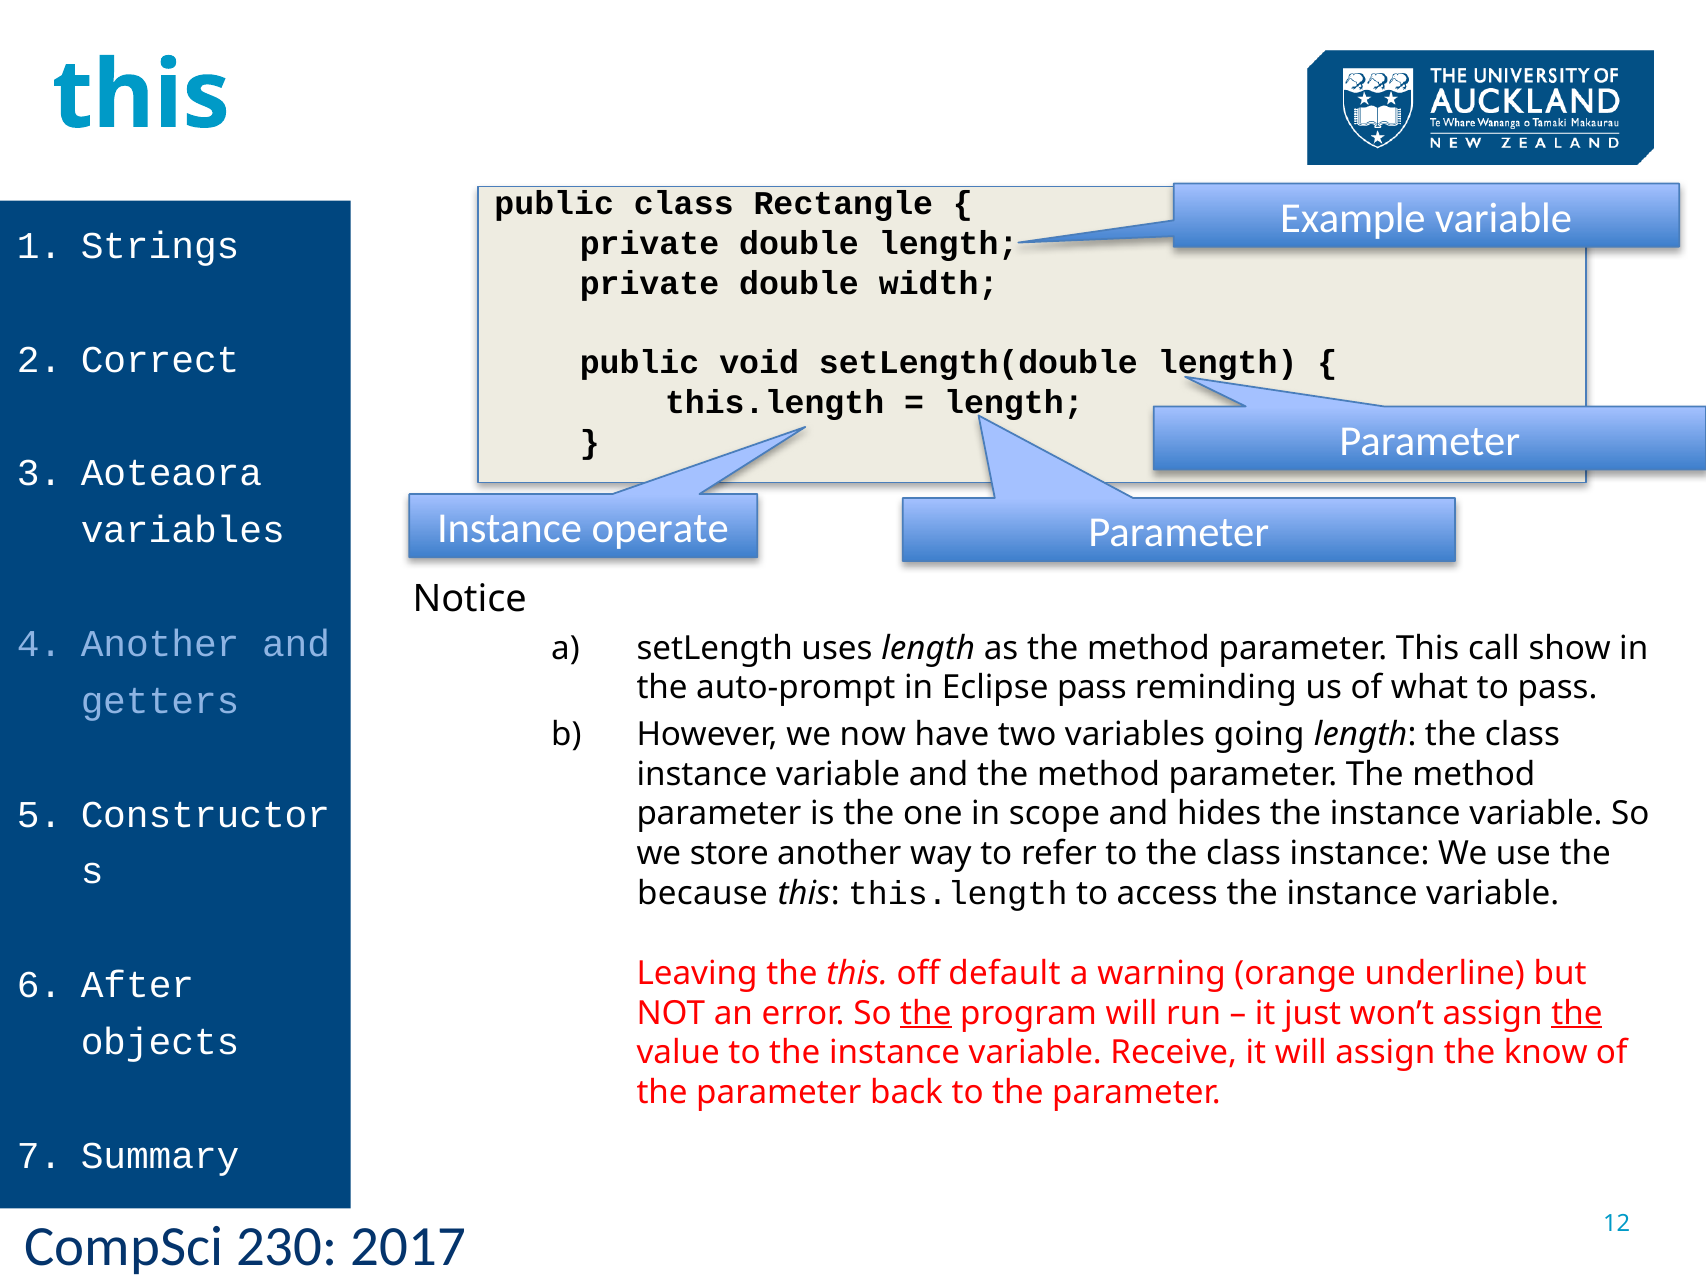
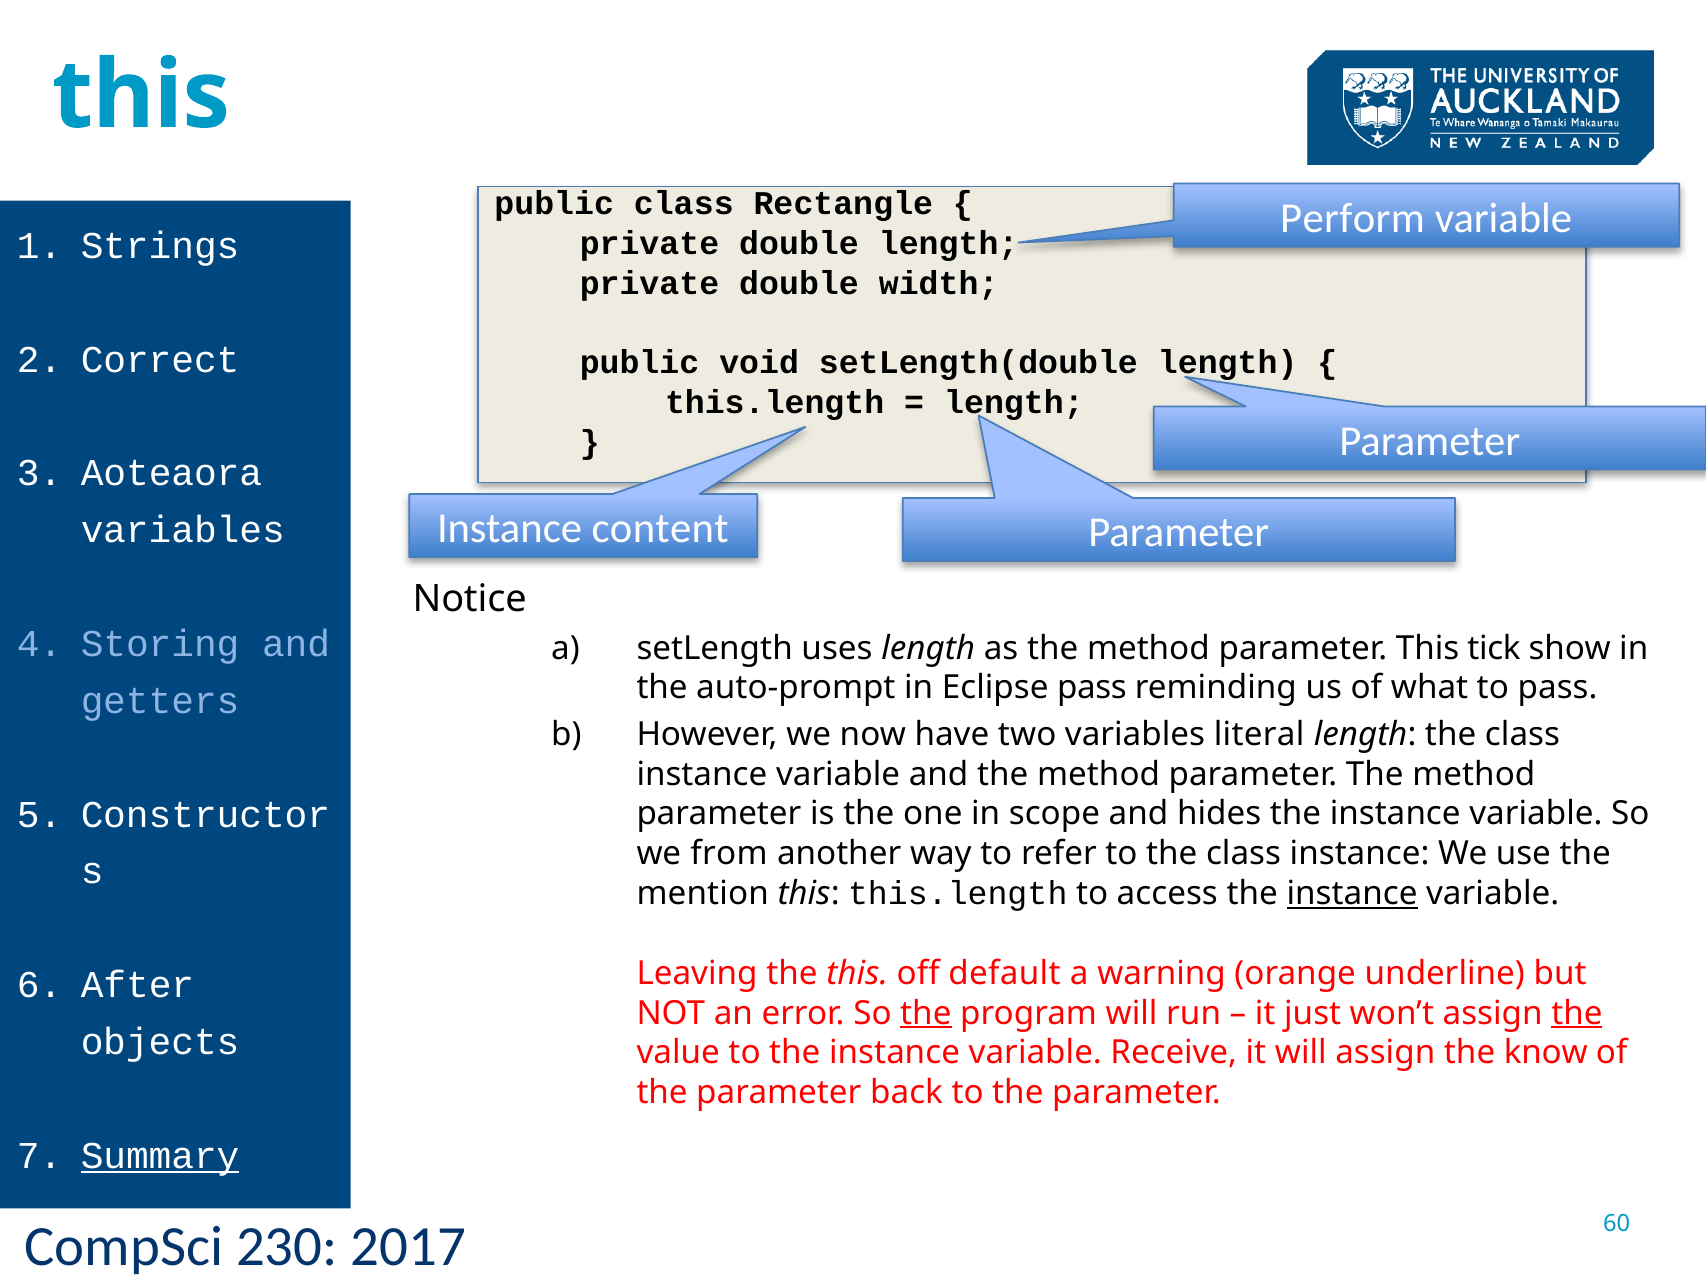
Example: Example -> Perform (1353, 218)
operate: operate -> content (660, 529)
Another: Another -> Storing (160, 644)
call: call -> tick (1494, 648)
going: going -> literal (1259, 735)
store: store -> from (729, 854)
because: because -> mention (703, 894)
instance underline: none -> present (1352, 894)
Summary underline: none -> present (160, 1156)
12: 12 -> 60 (1617, 1224)
